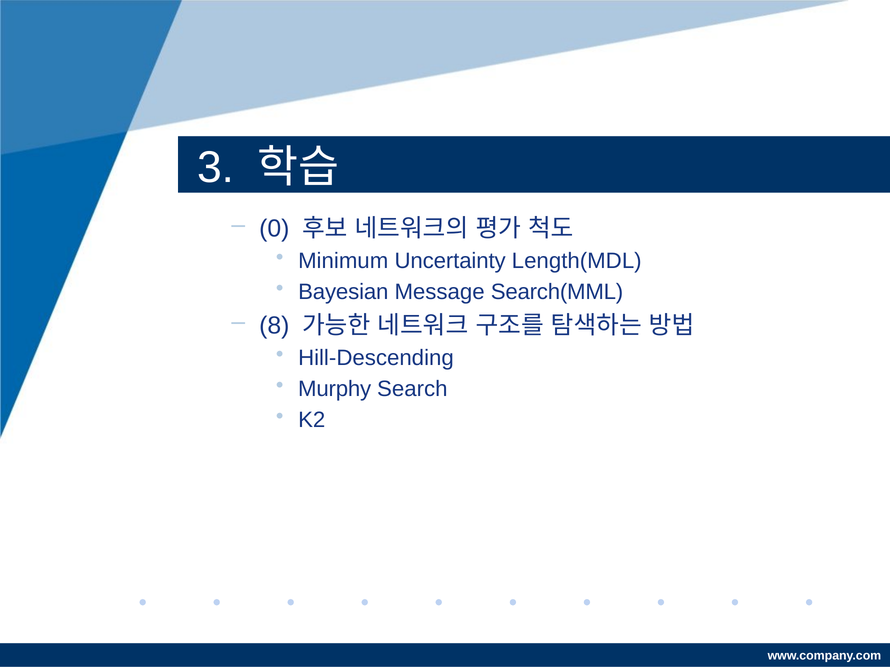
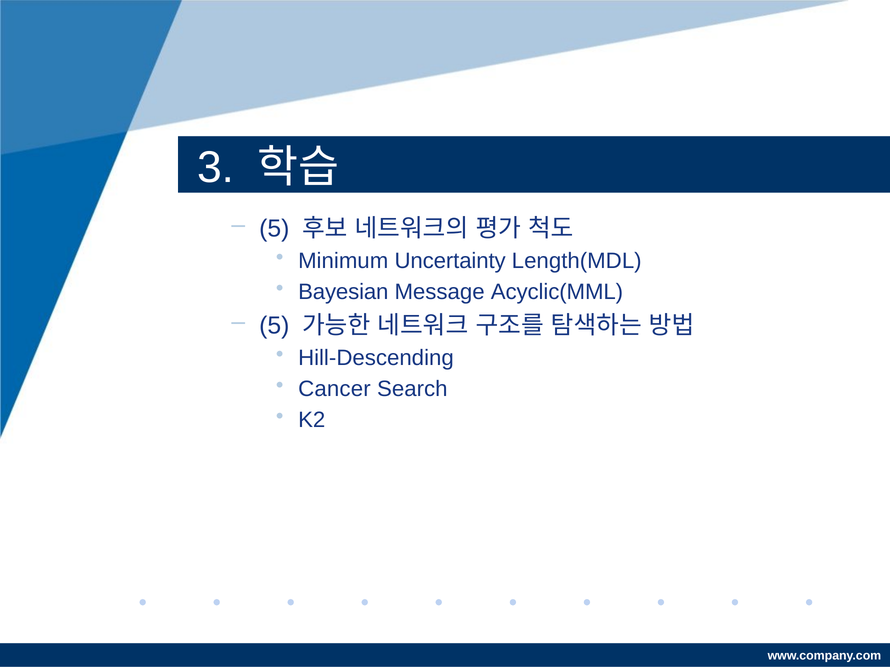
0: 0 -> 5 (274, 229)
Search(MML: Search(MML -> Acyclic(MML (557, 292)
8: 8 -> 5 (274, 326)
Murphy: Murphy -> Cancer (334, 389)
